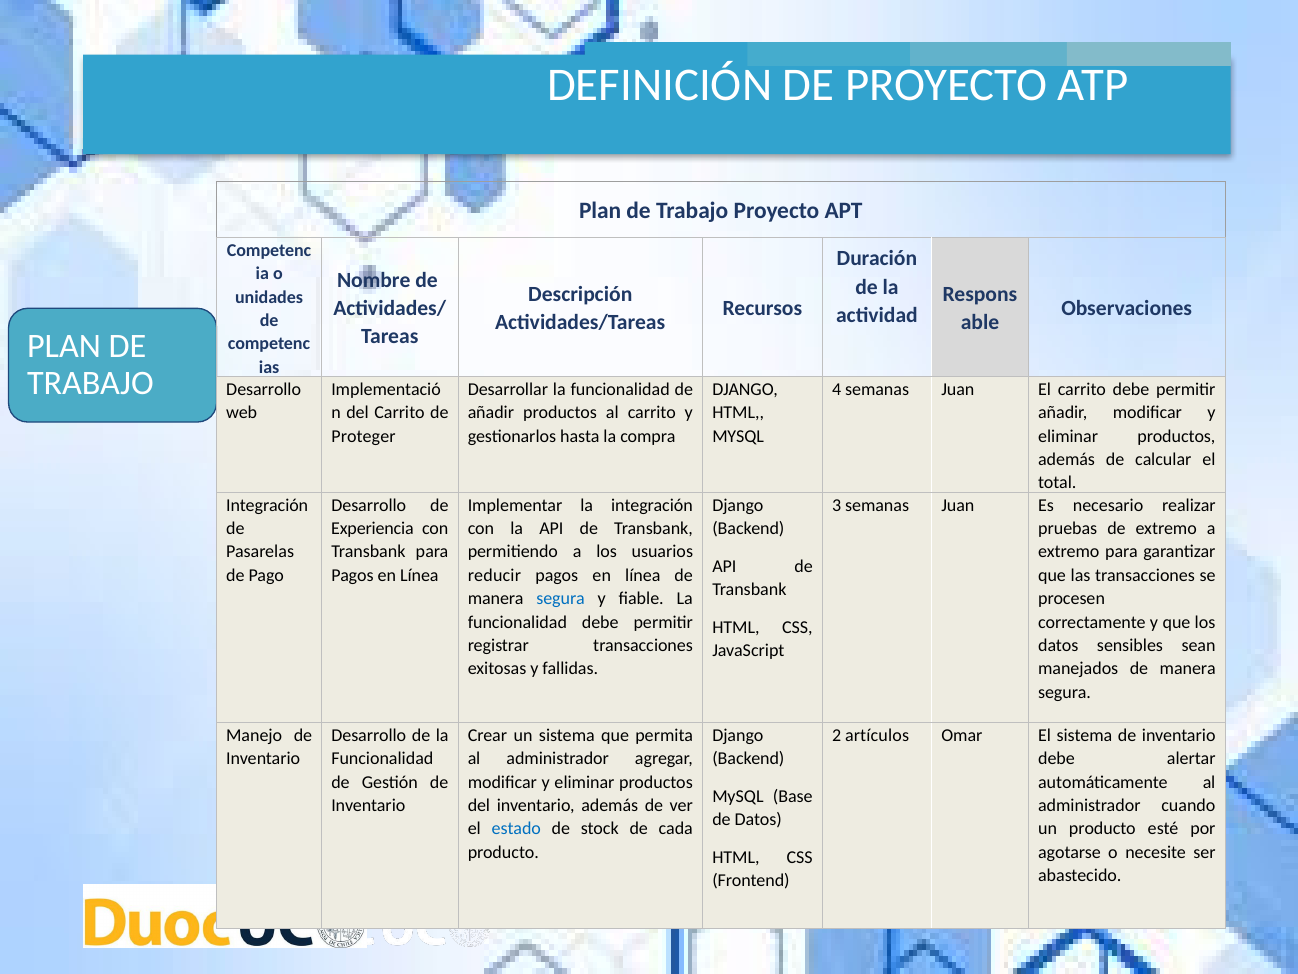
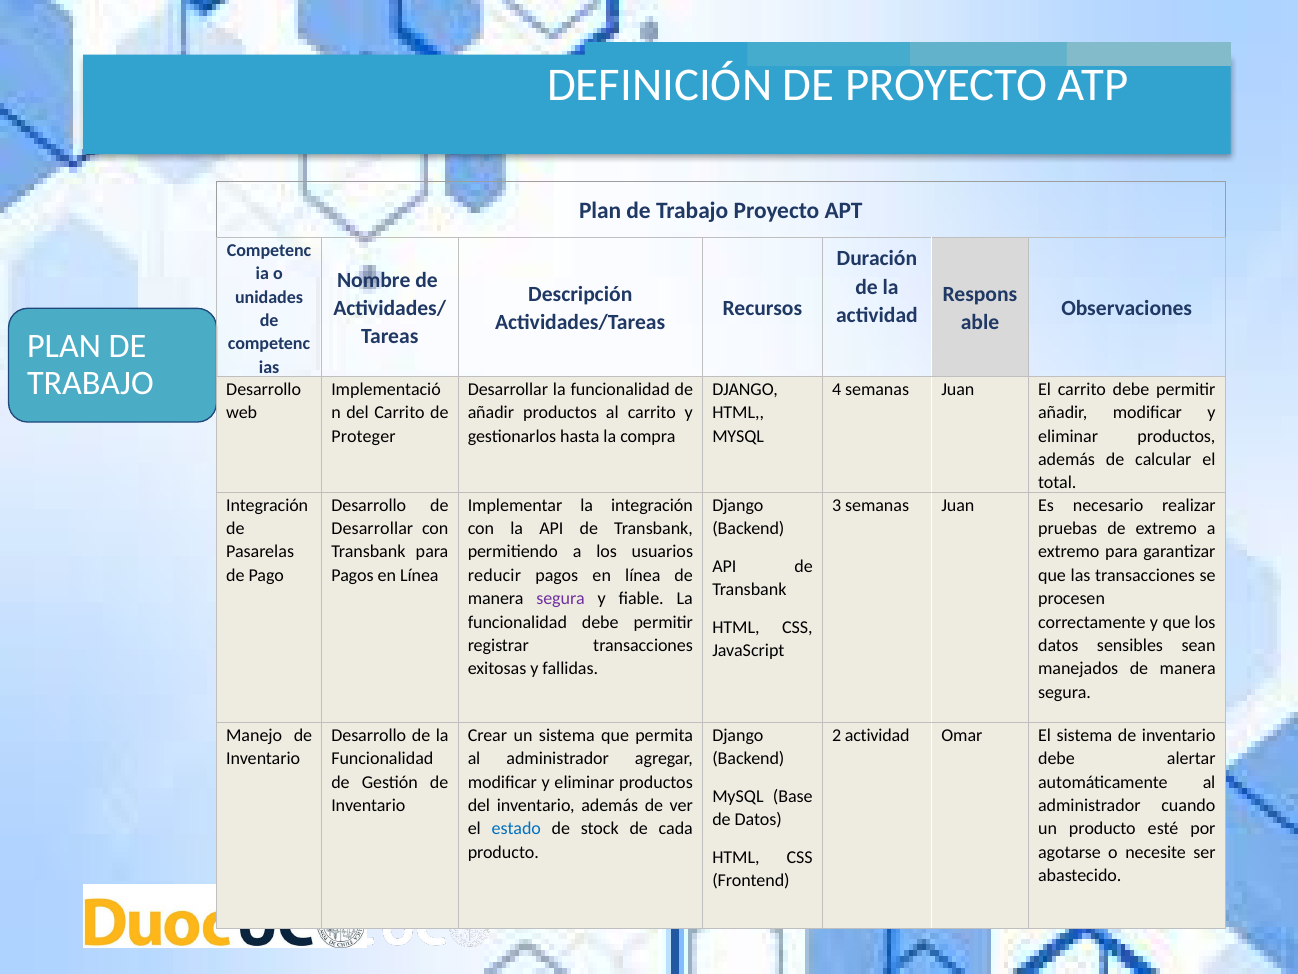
Experiencia: Experiencia -> Desarrollar (372, 528)
segura colour: blue -> purple (561, 598)
2 artículos: artículos -> actividad (877, 735)
